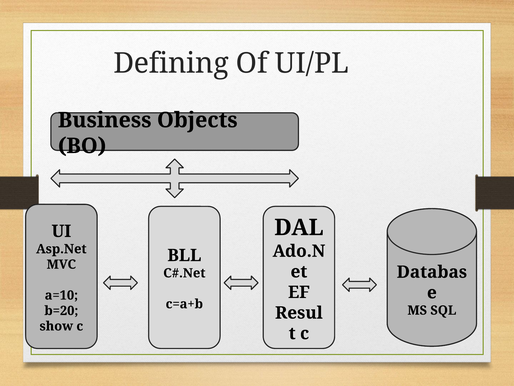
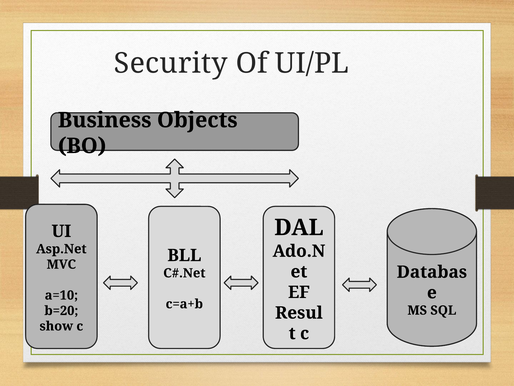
Defining: Defining -> Security (171, 63)
